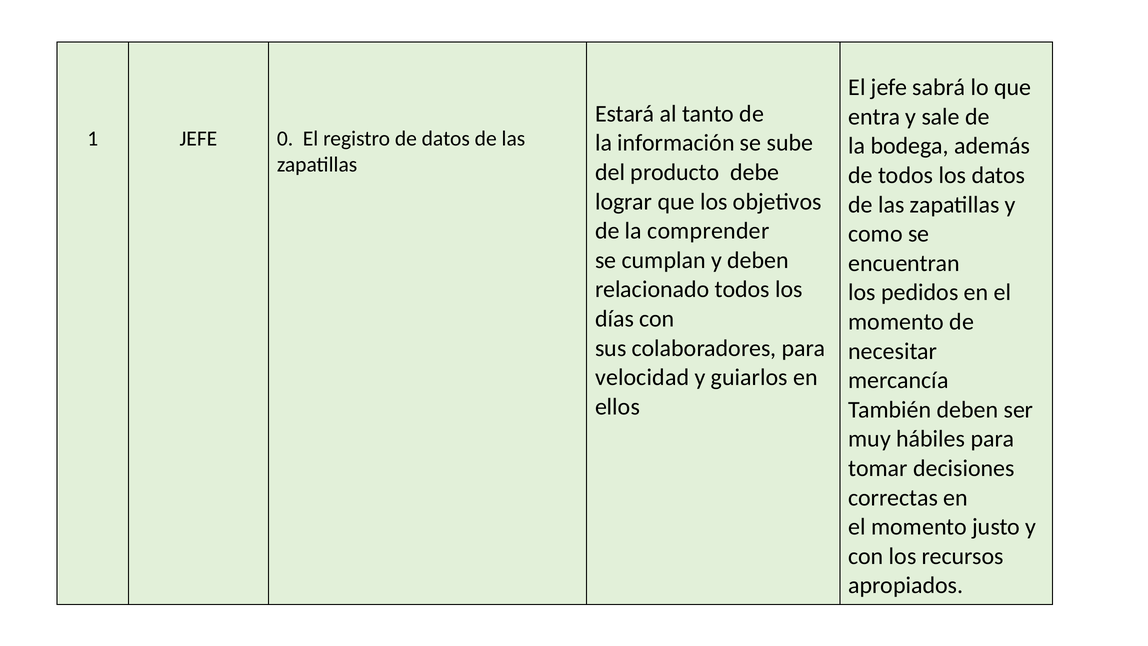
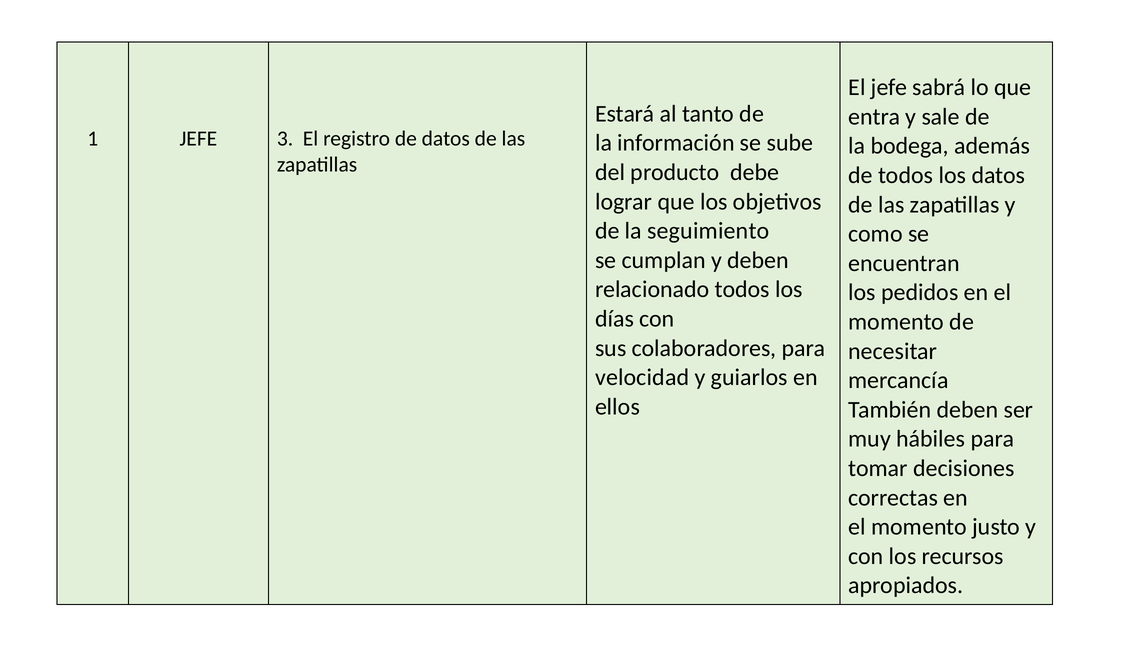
0: 0 -> 3 (285, 138)
comprender: comprender -> seguimiento (708, 231)
